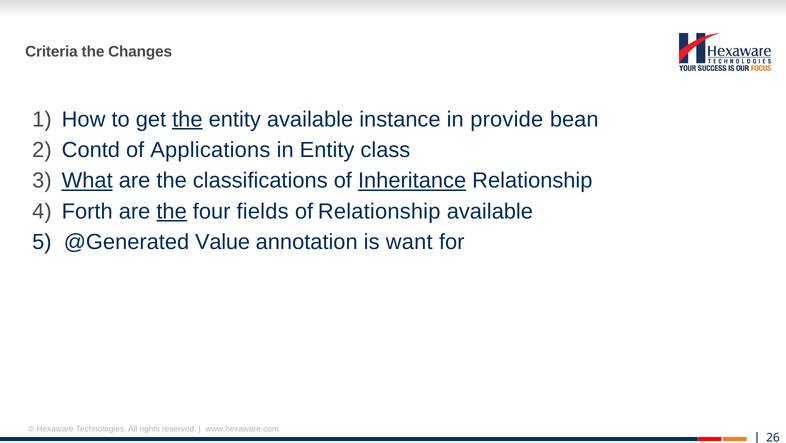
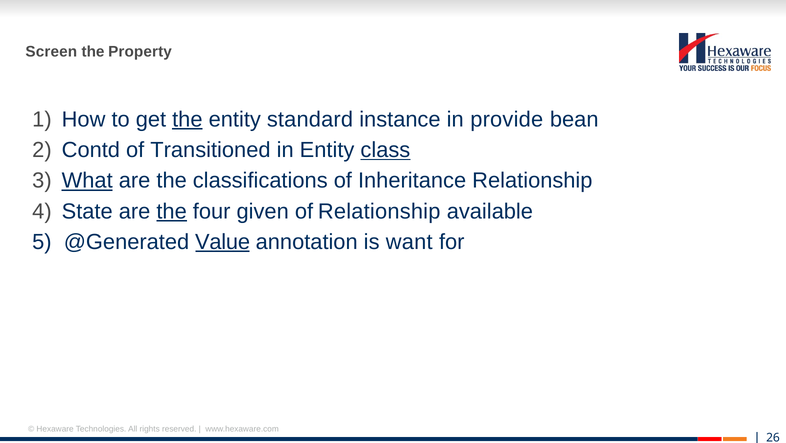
Criteria: Criteria -> Screen (51, 52)
Changes: Changes -> Property (140, 52)
entity available: available -> standard (310, 119)
Applications: Applications -> Transitioned (210, 150)
class underline: none -> present (385, 150)
Inheritance underline: present -> none (412, 181)
Forth: Forth -> State (87, 211)
fields: fields -> given (263, 211)
Value underline: none -> present (223, 242)
